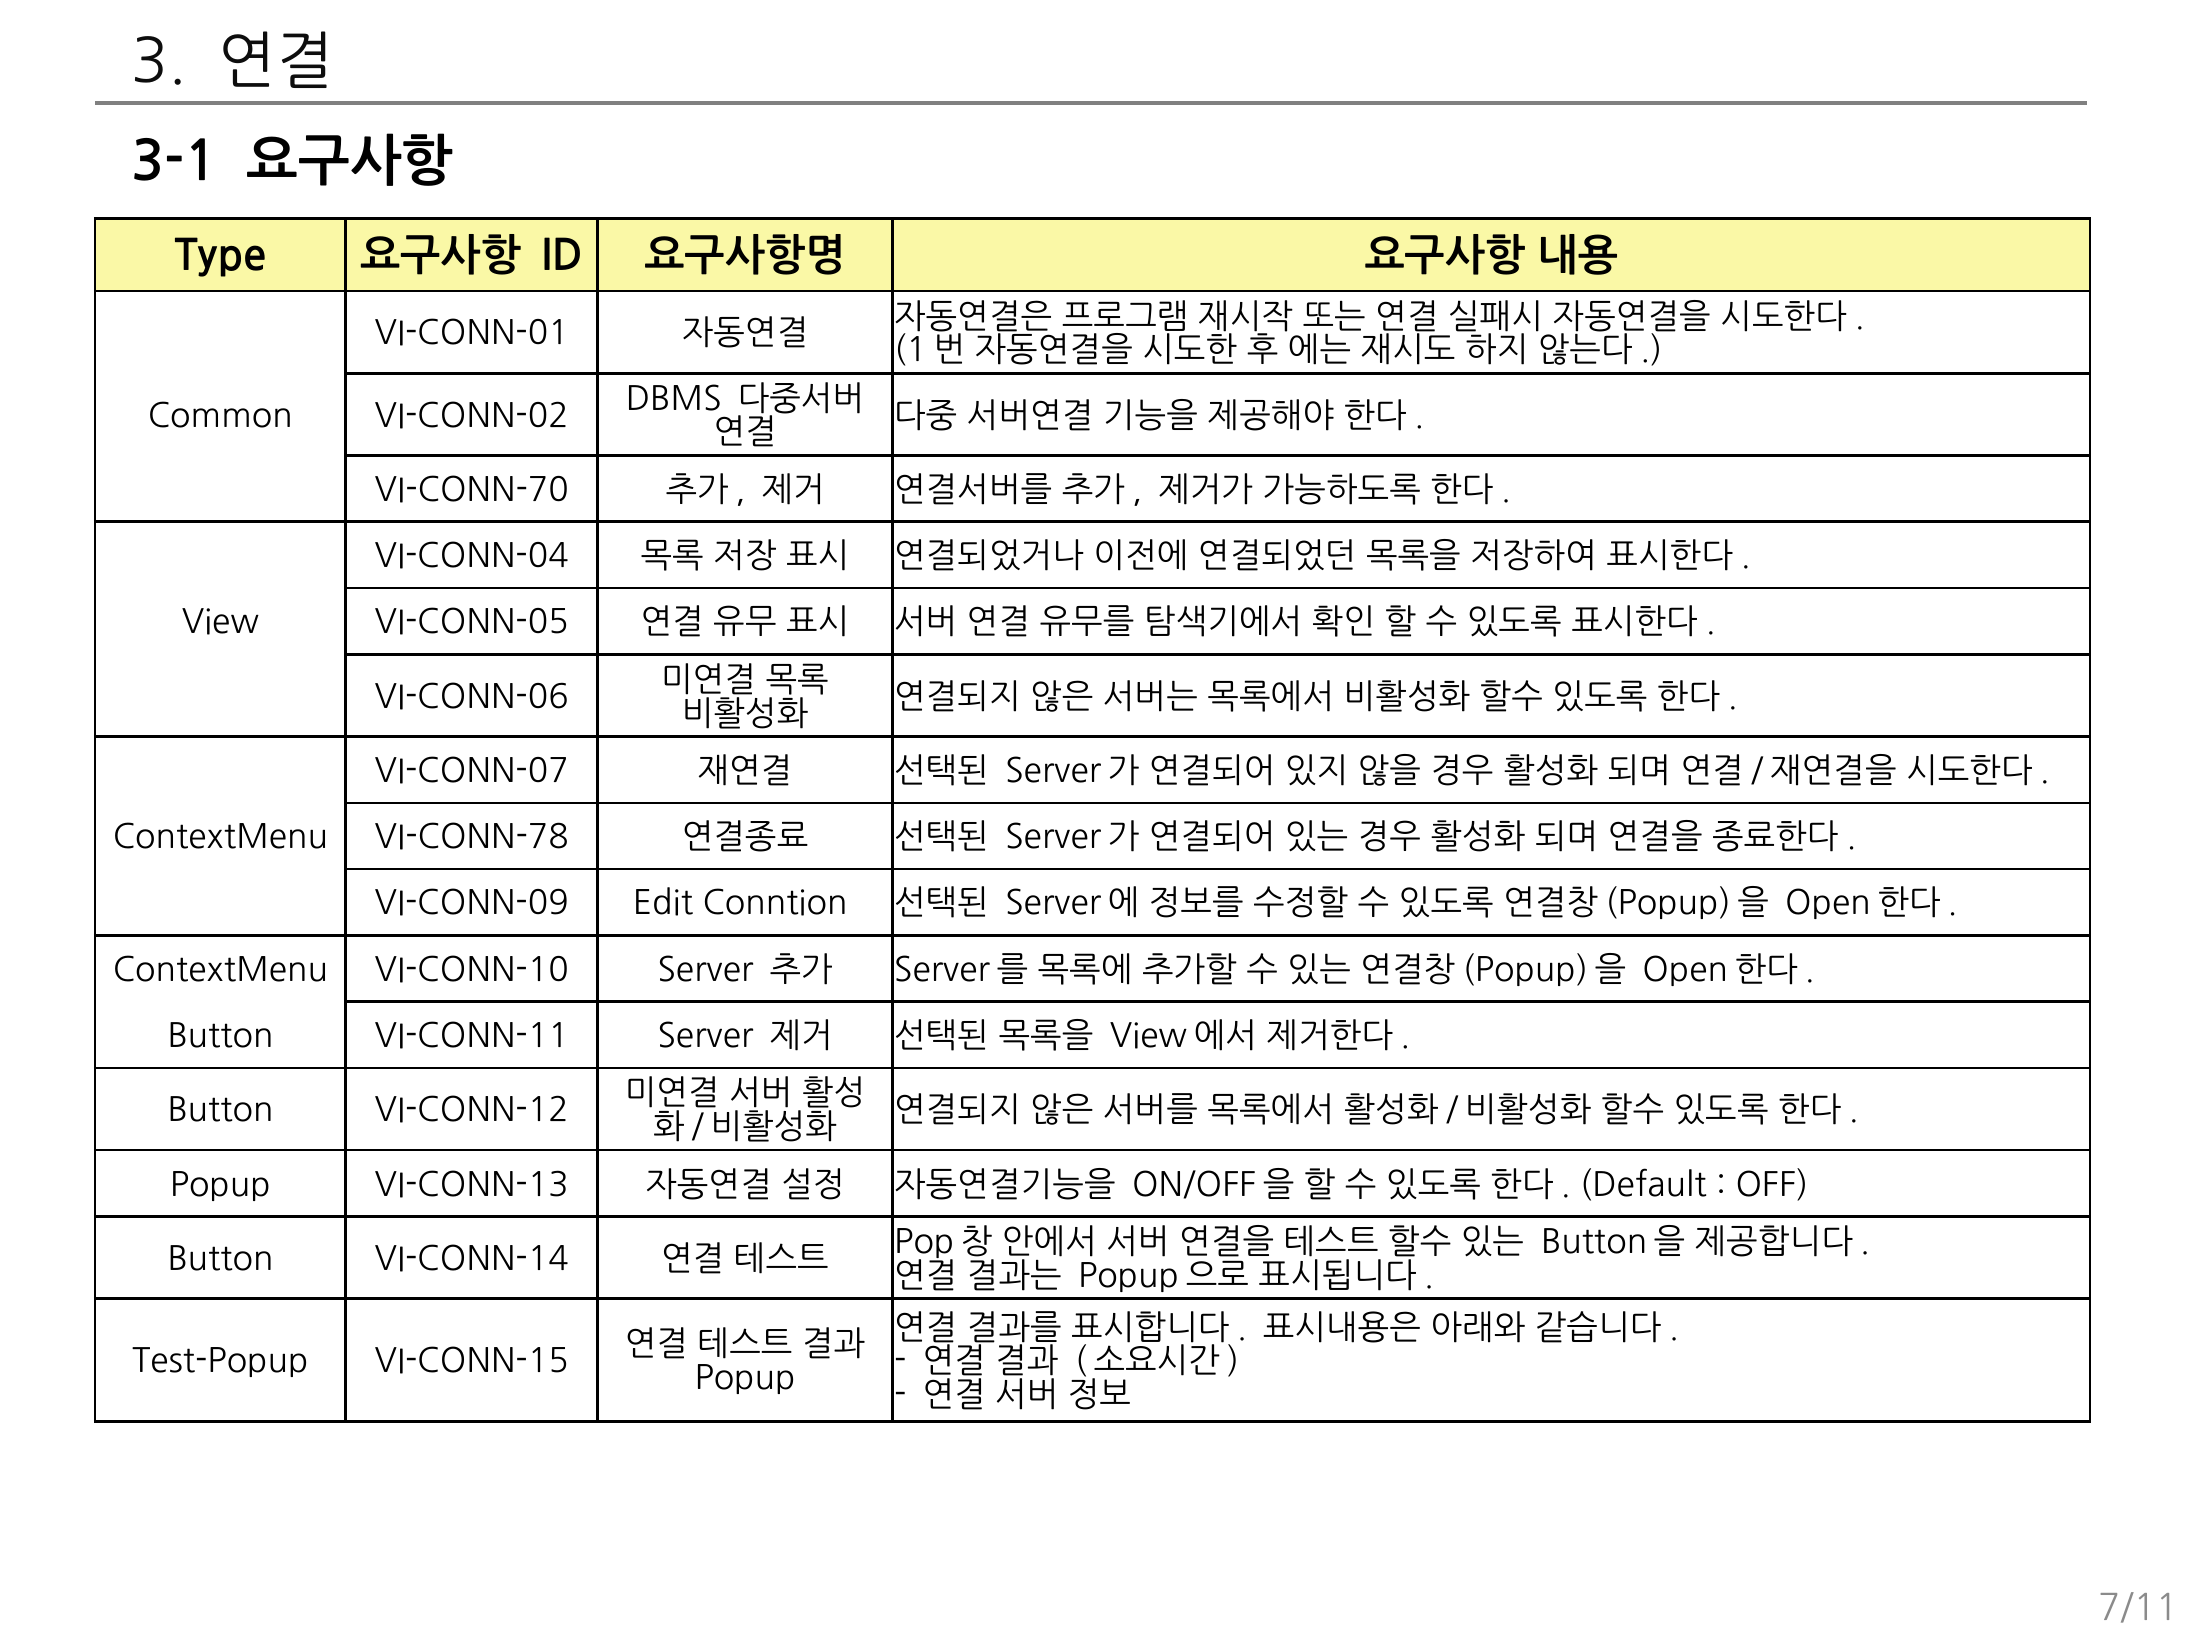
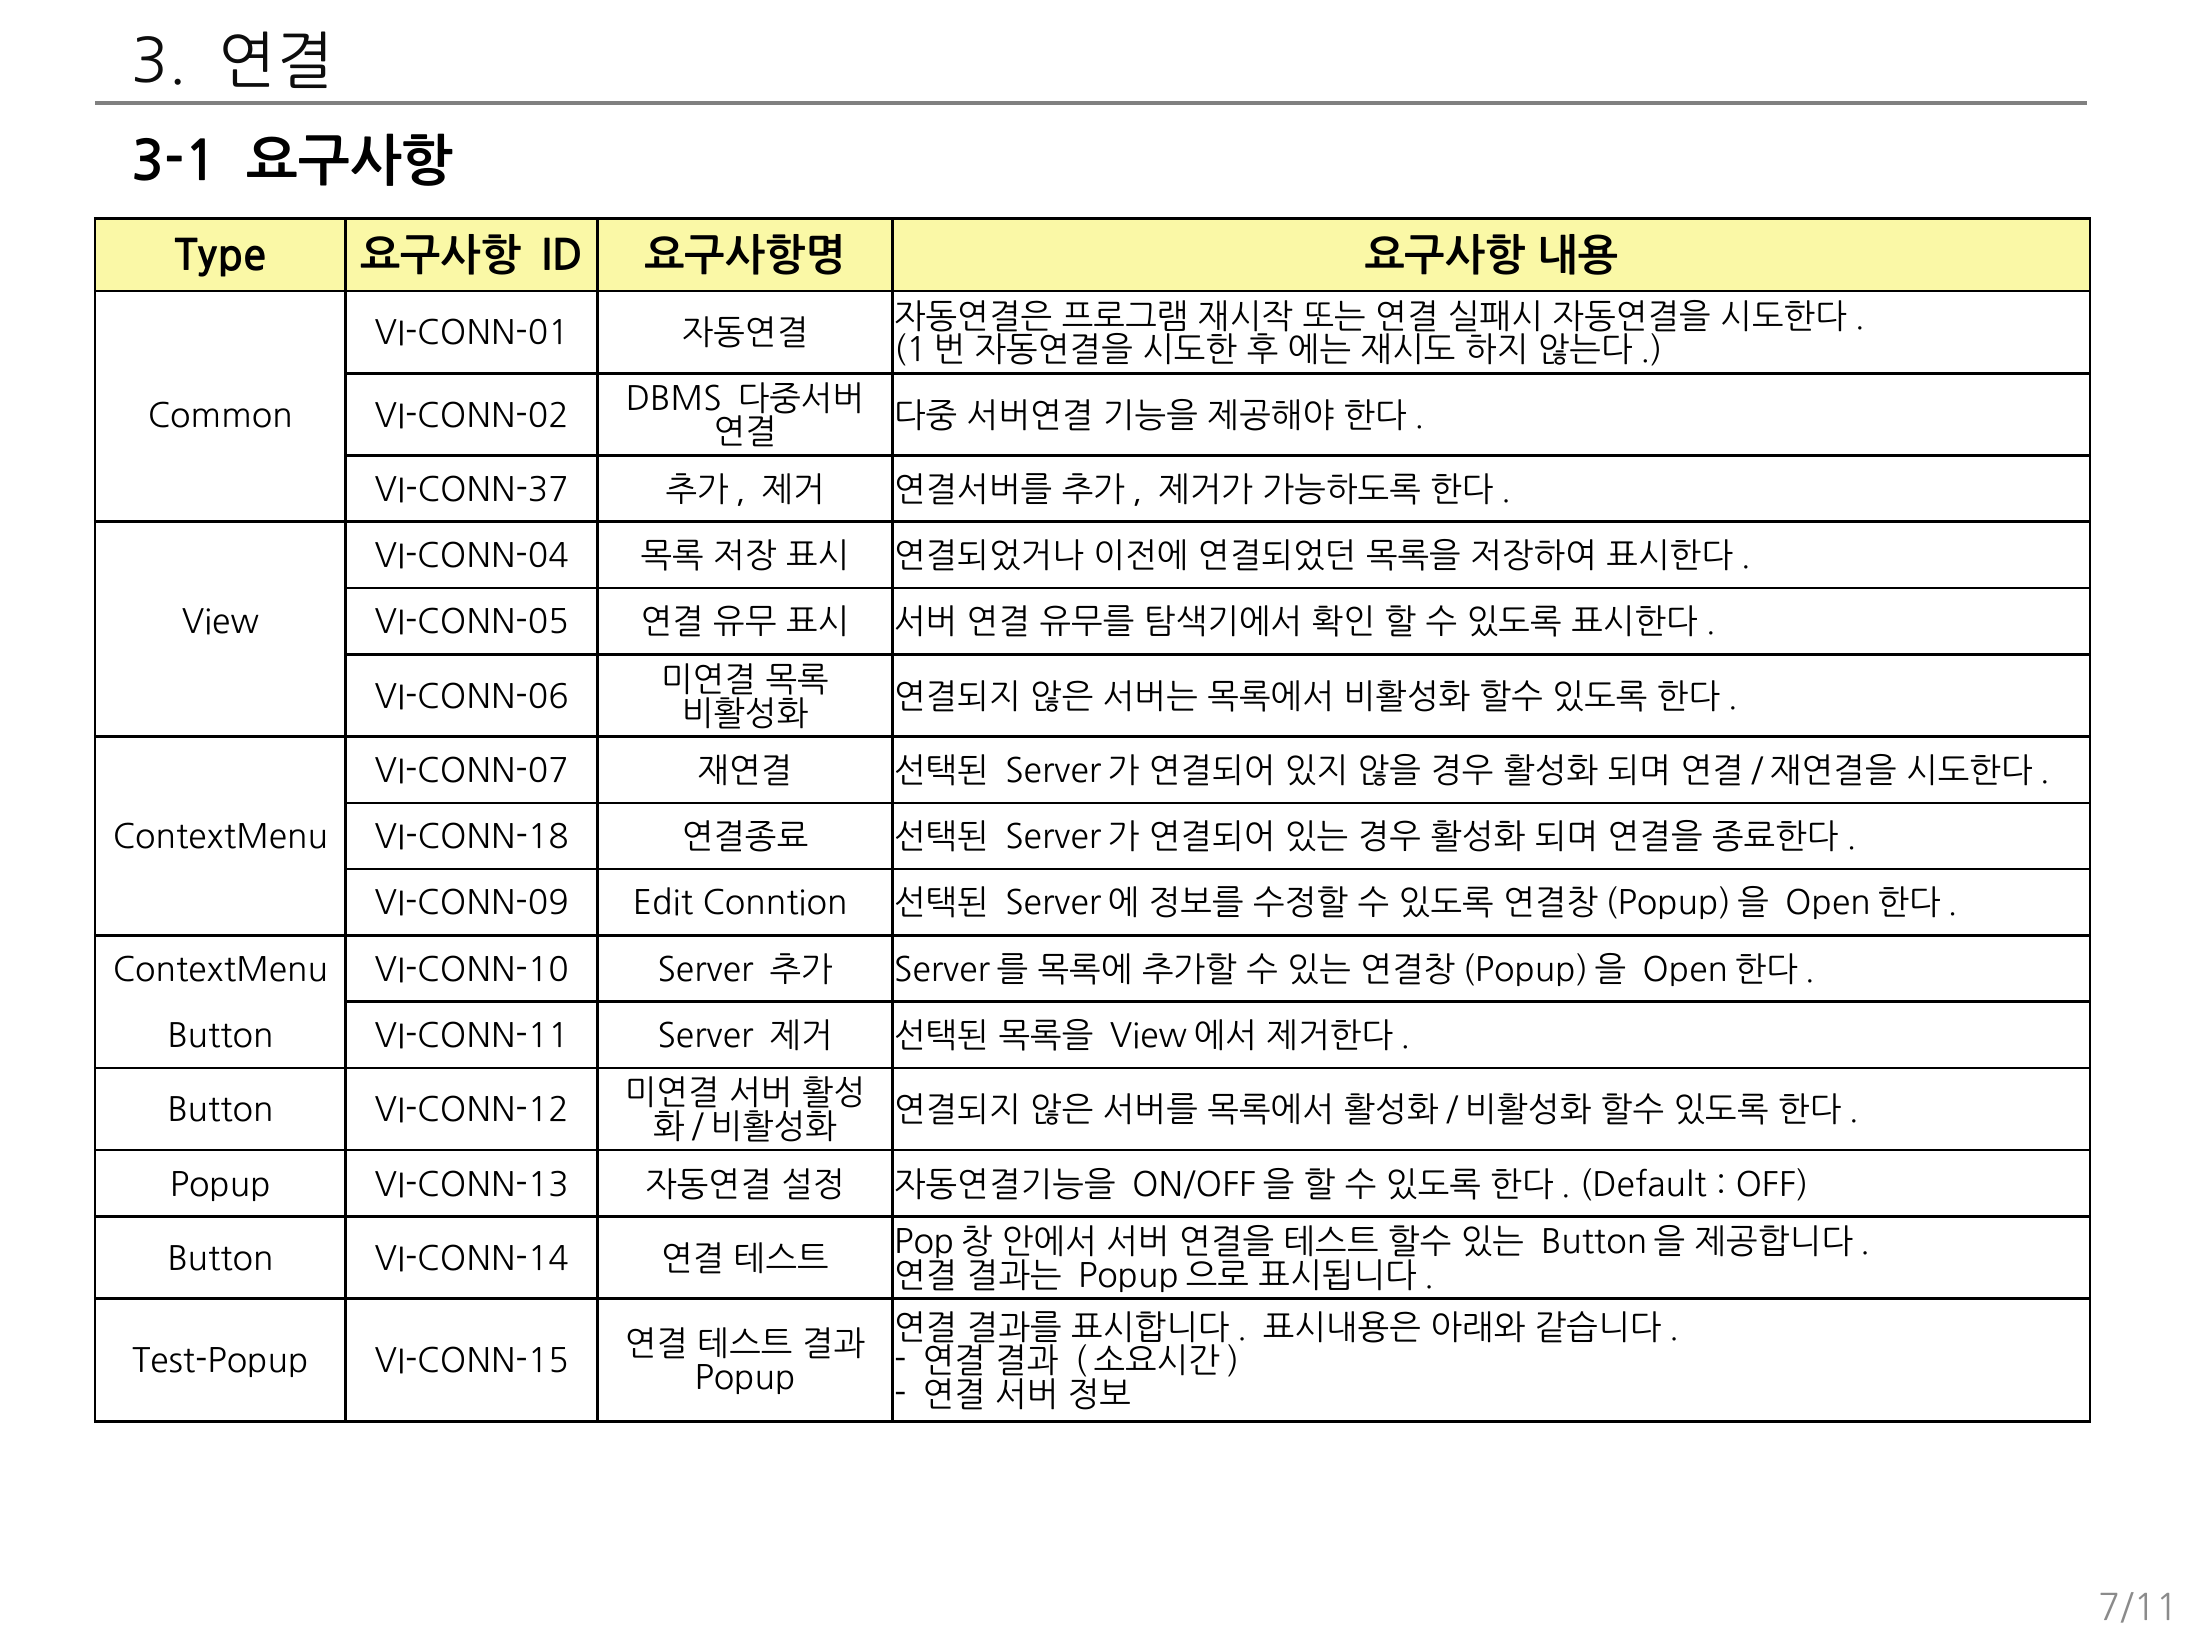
VI-CONN-70: VI-CONN-70 -> VI-CONN-37 (472, 490)
VI-CONN-78: VI-CONN-78 -> VI-CONN-18 (472, 838)
